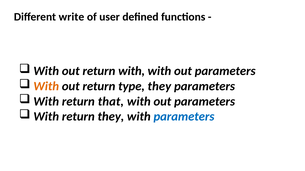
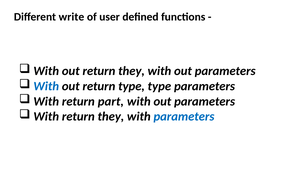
out return with: with -> they (131, 71)
With colour: orange -> blue (46, 86)
type they: they -> type (159, 86)
that: that -> part (111, 102)
